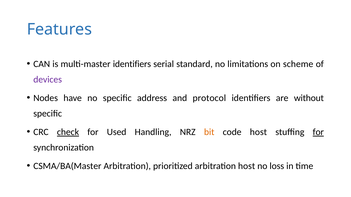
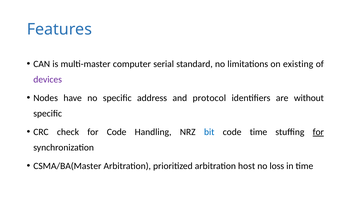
multi-master identifiers: identifiers -> computer (132, 64)
scheme: scheme -> existing (298, 64)
check underline: present -> none (68, 132)
for Used: Used -> Code (117, 132)
bit colour: orange -> blue (209, 132)
code host: host -> time (258, 132)
